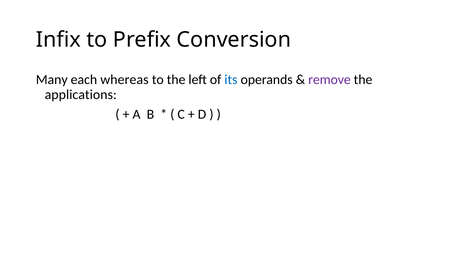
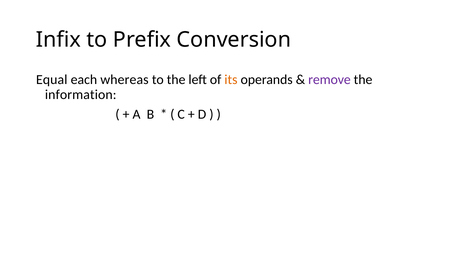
Many: Many -> Equal (52, 80)
its colour: blue -> orange (231, 80)
applications: applications -> information (81, 94)
